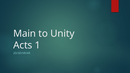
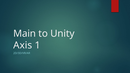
Acts: Acts -> Axis (23, 45)
